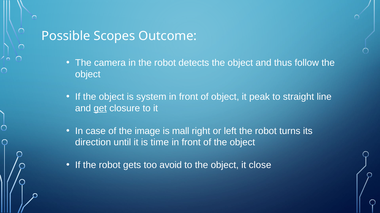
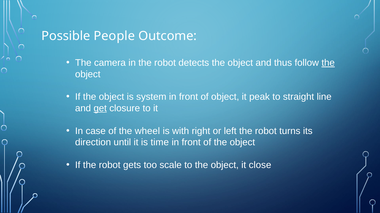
Scopes: Scopes -> People (114, 36)
the underline: none -> present (328, 63)
image: image -> wheel (147, 131)
mall: mall -> with (181, 131)
avoid: avoid -> scale (171, 166)
